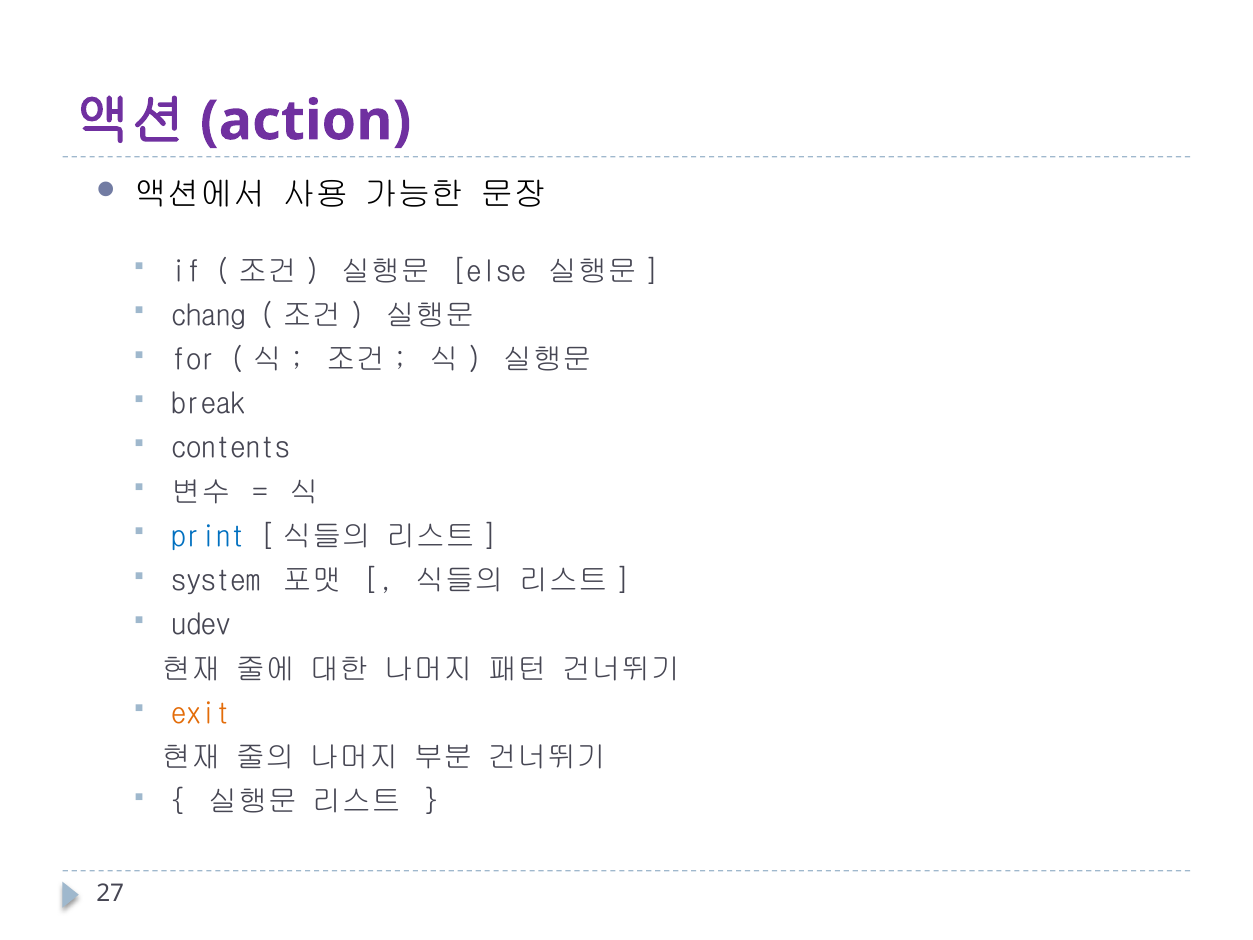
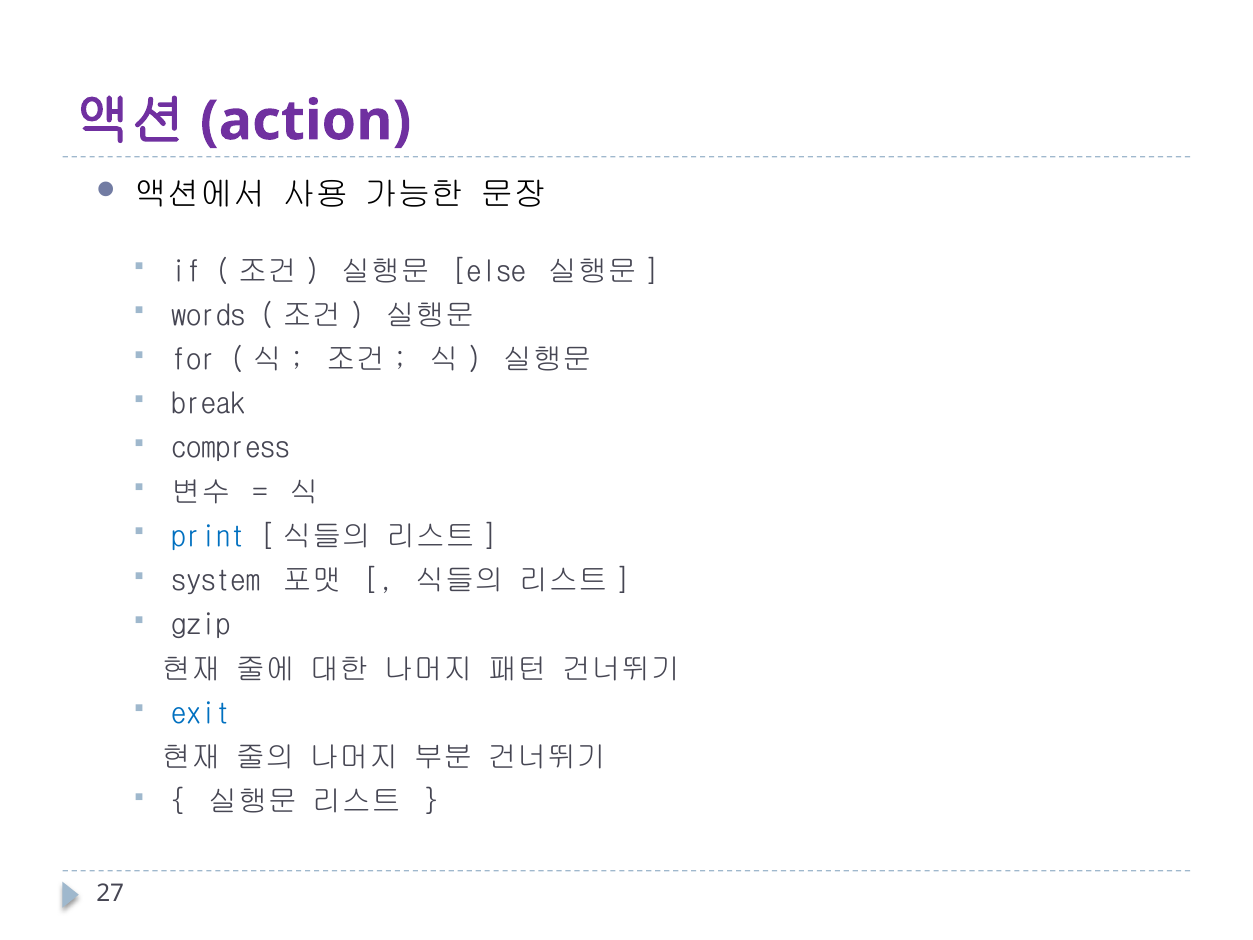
chang: chang -> words (208, 315)
contents: contents -> compress (231, 448)
udev: udev -> gzip (201, 625)
exit colour: orange -> blue (201, 713)
